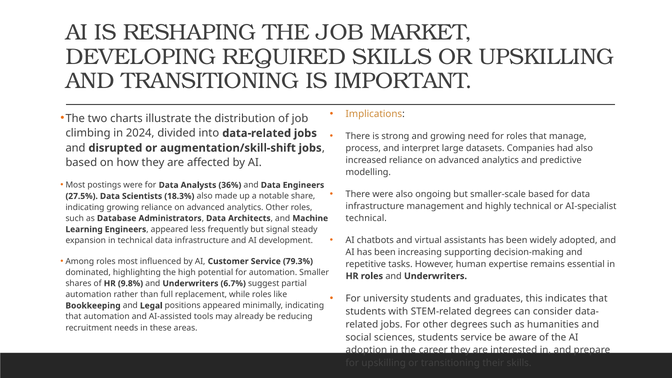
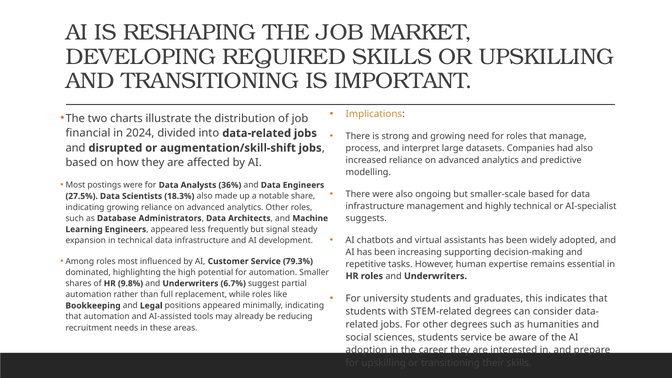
climbing: climbing -> financial (88, 133)
technical: technical -> suggests (366, 218)
